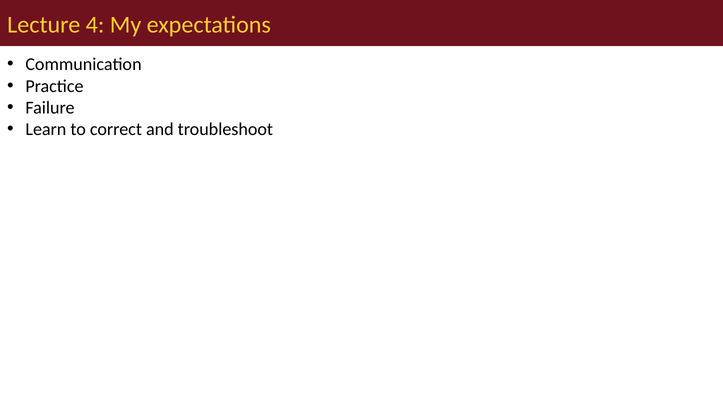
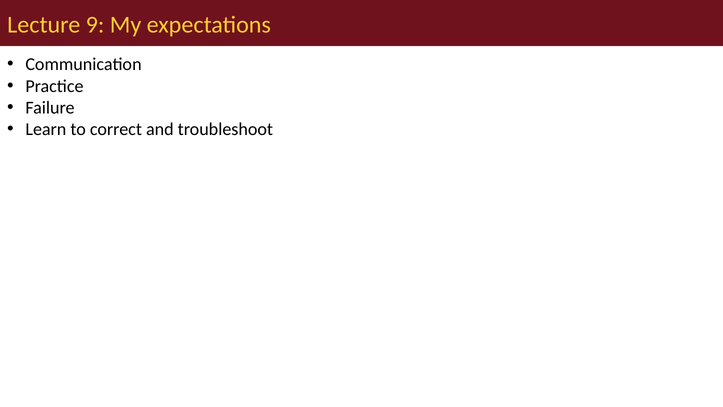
4: 4 -> 9 (95, 25)
